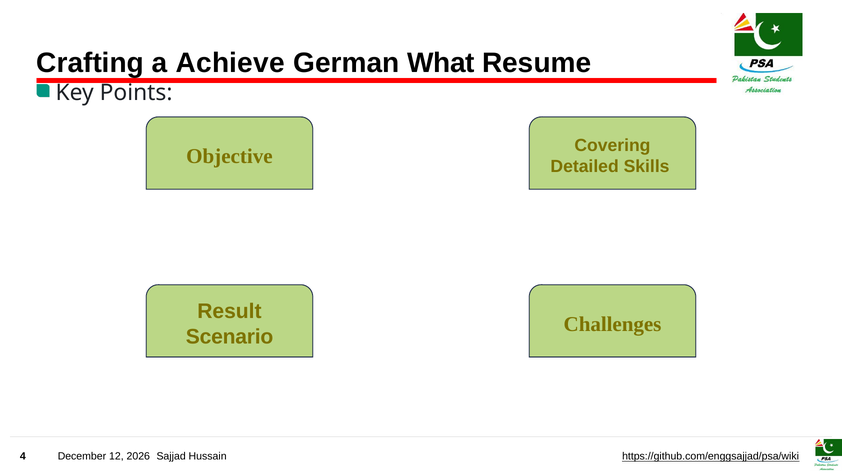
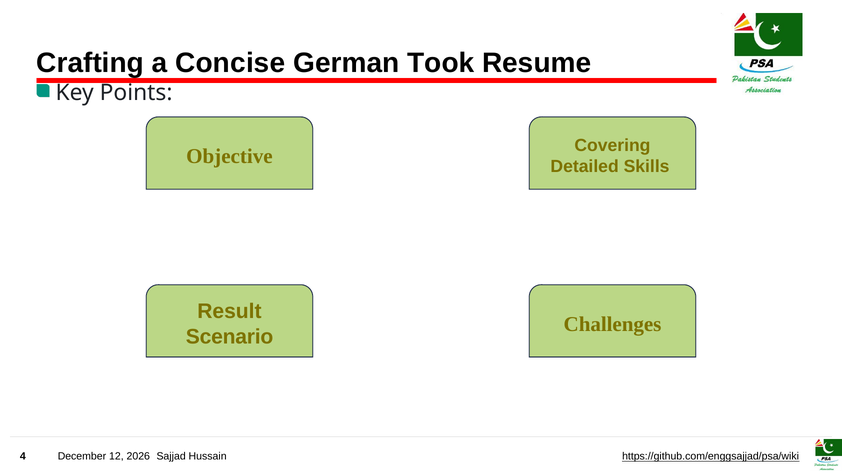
Achieve: Achieve -> Concise (230, 63)
What: What -> Took (441, 63)
